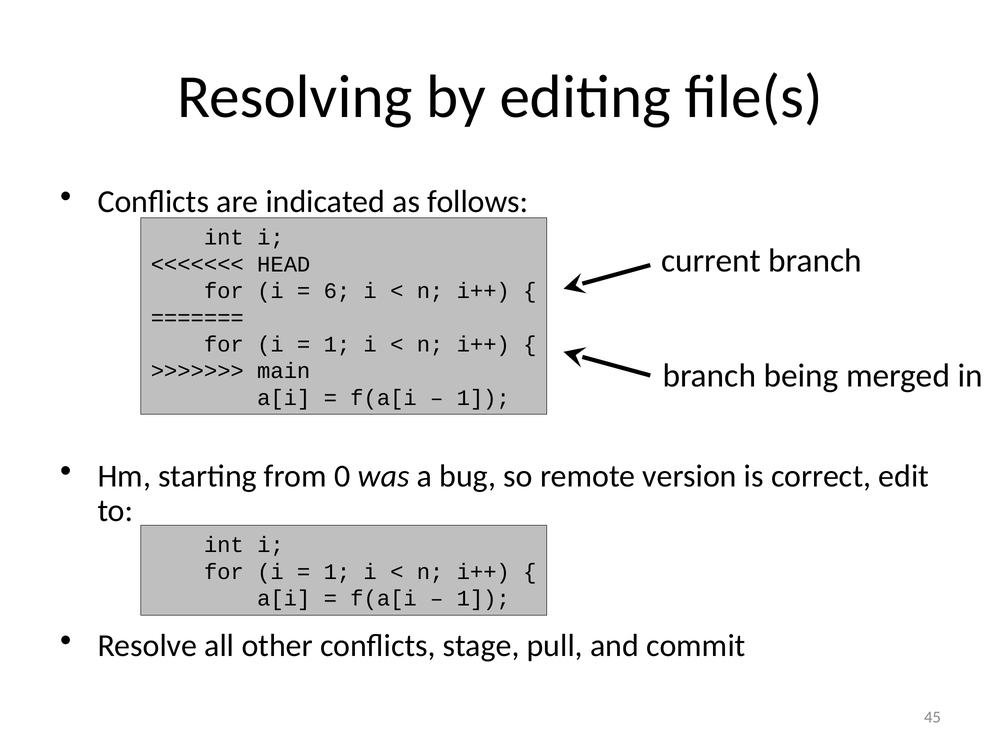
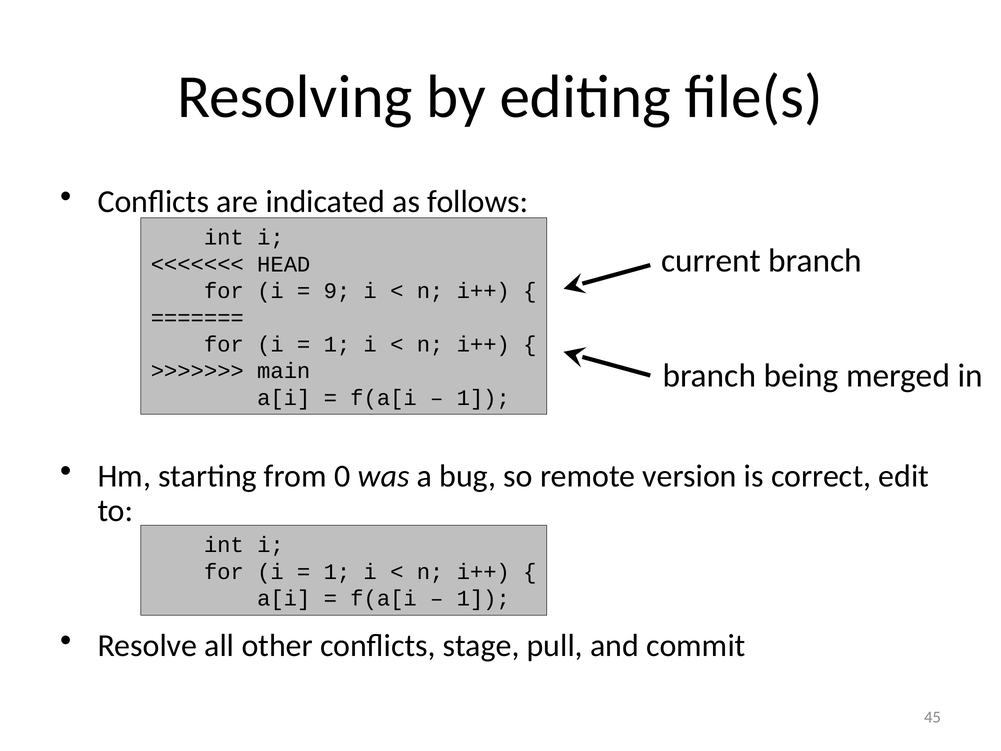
6: 6 -> 9 (337, 291)
